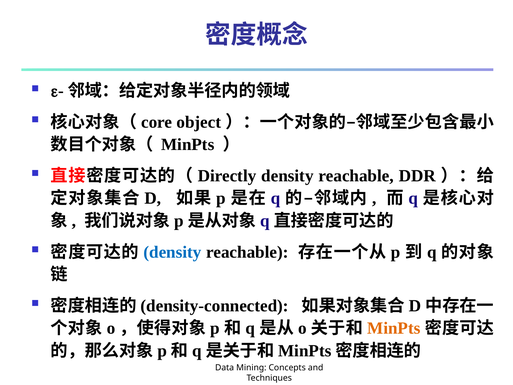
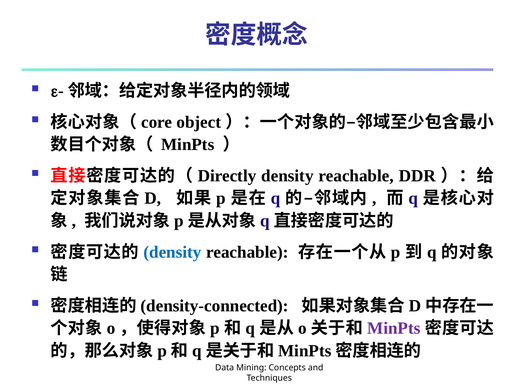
MinPts colour: orange -> purple (394, 328)
